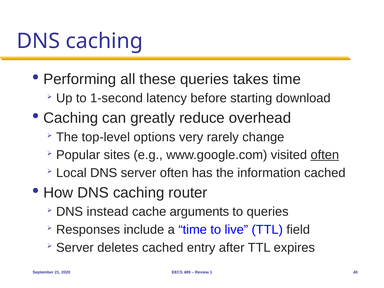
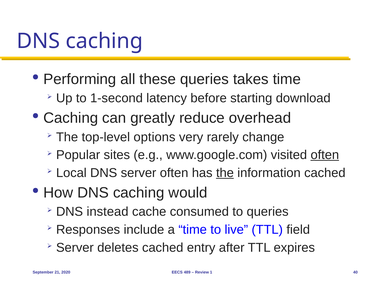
the underline: none -> present (225, 173)
router: router -> would (188, 193)
arguments: arguments -> consumed (199, 212)
